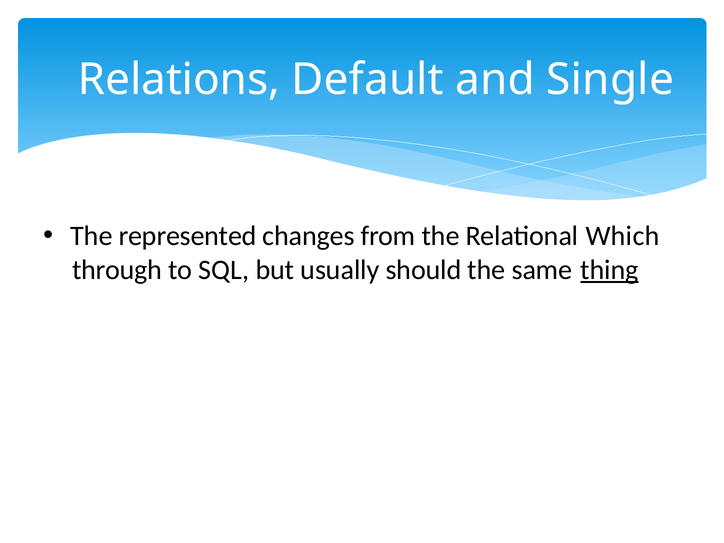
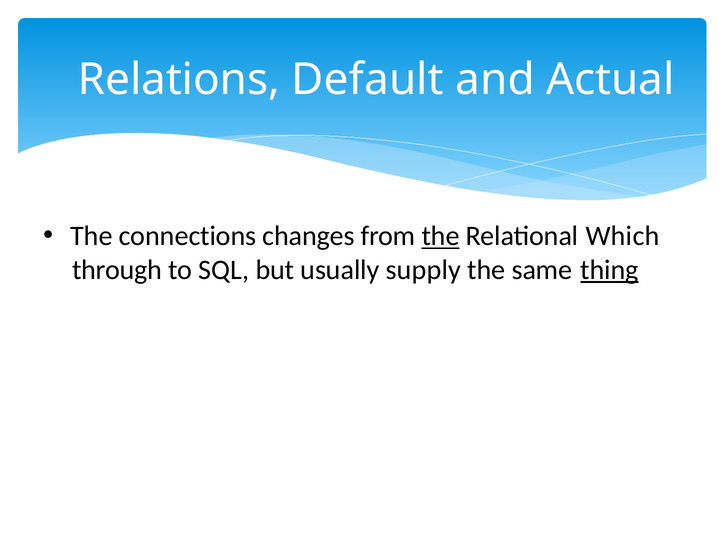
Single: Single -> Actual (610, 79)
represented: represented -> connections (188, 236)
the underline: none -> present (441, 236)
should: should -> supply (423, 270)
